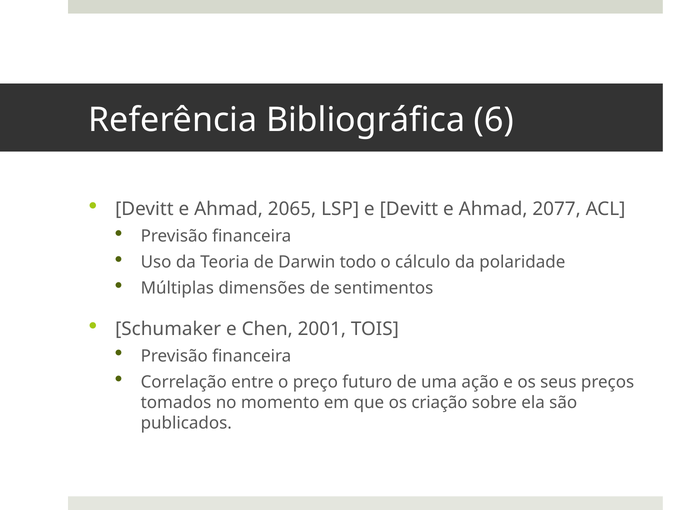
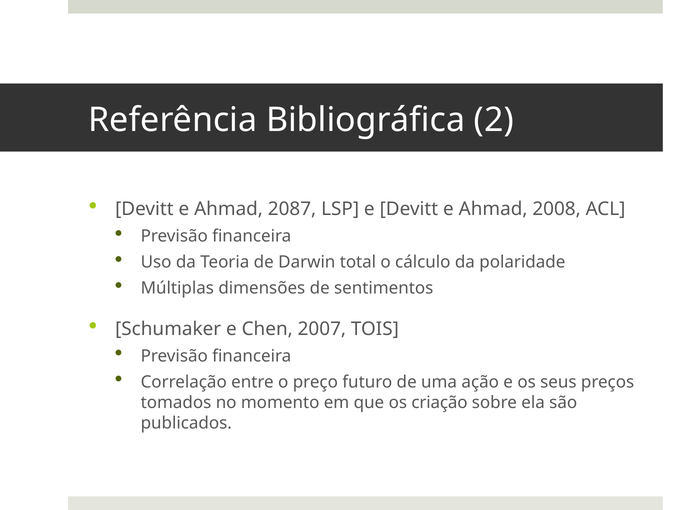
6: 6 -> 2 (494, 120)
2065: 2065 -> 2087 (292, 209)
2077: 2077 -> 2008 (557, 209)
todo: todo -> total (358, 262)
2001: 2001 -> 2007 (322, 329)
